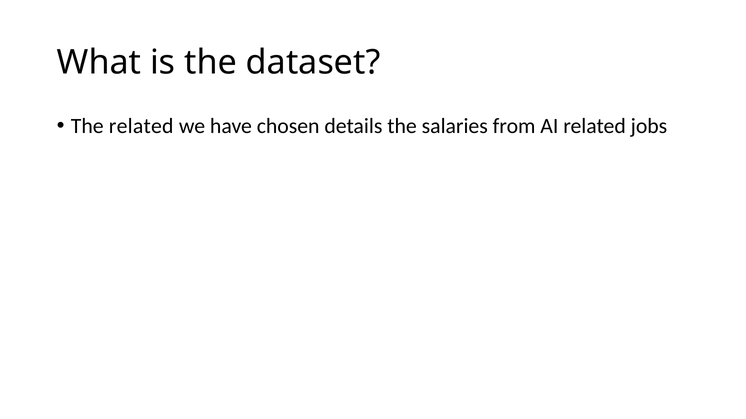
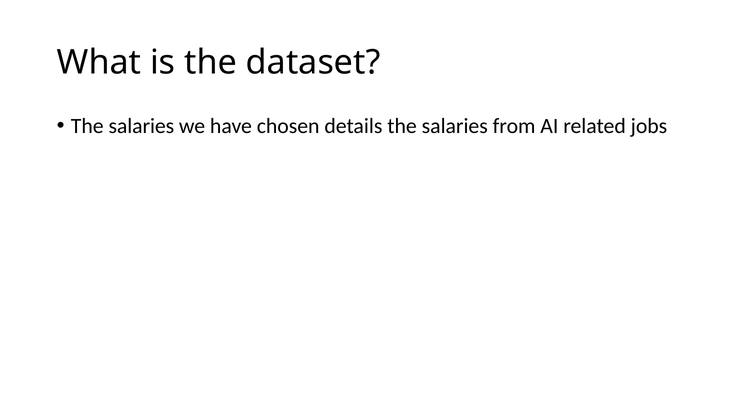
related: related -> salaries (141, 126)
